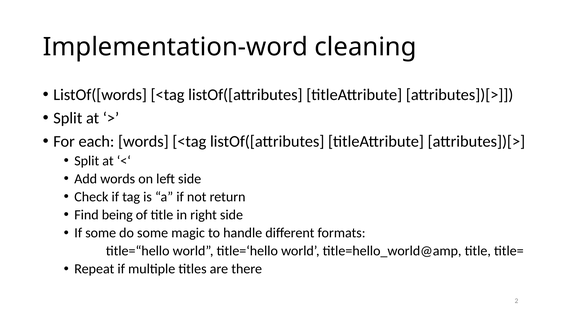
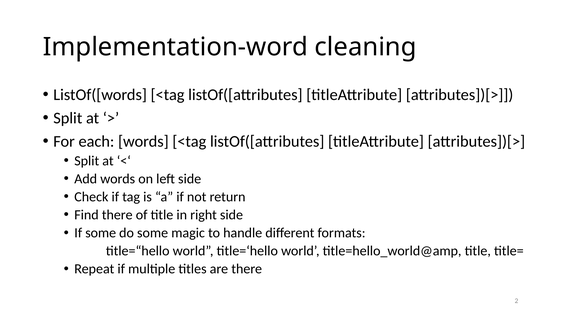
Find being: being -> there (117, 215)
